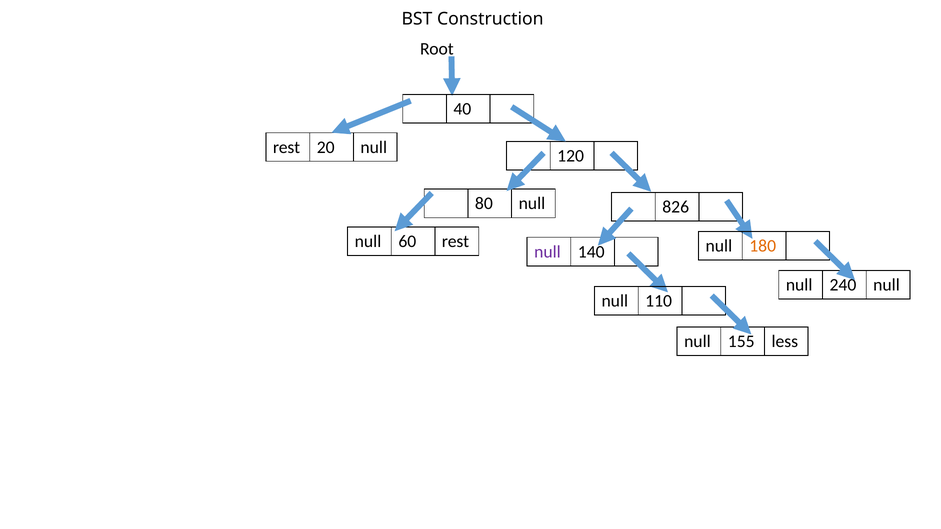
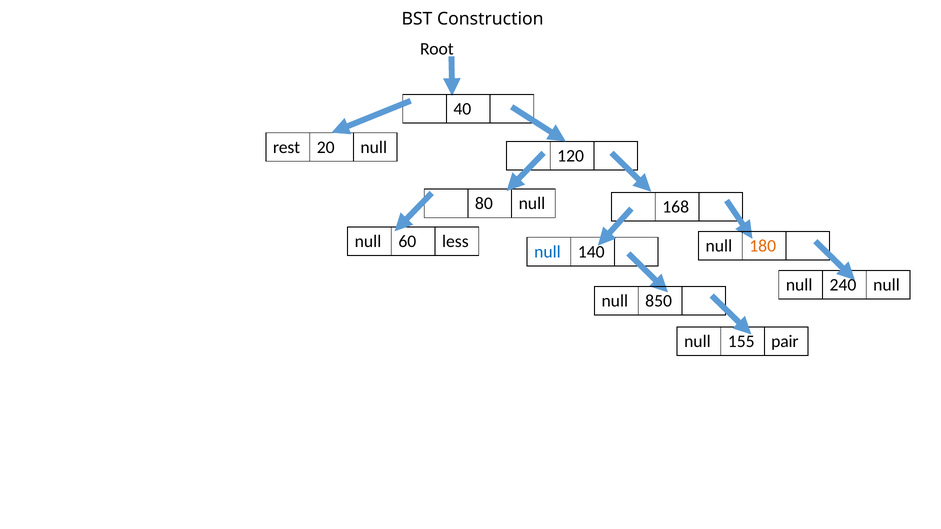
826: 826 -> 168 (676, 207)
60 rest: rest -> less (455, 242)
null colour: purple -> blue (547, 252)
110: 110 -> 850 (659, 301)
less: less -> pair (785, 342)
